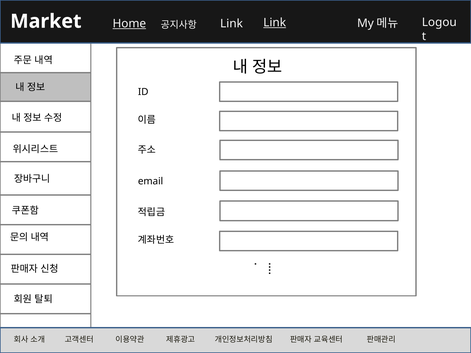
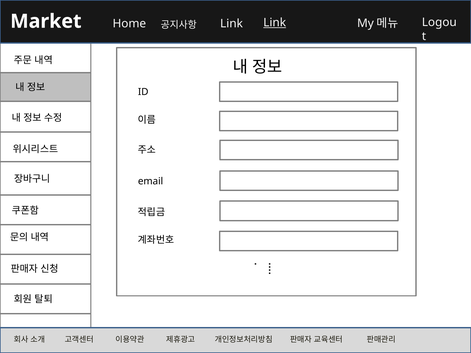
Home underline: present -> none (129, 24)
